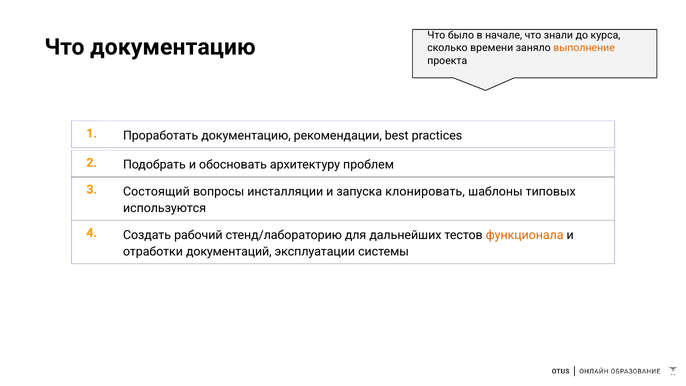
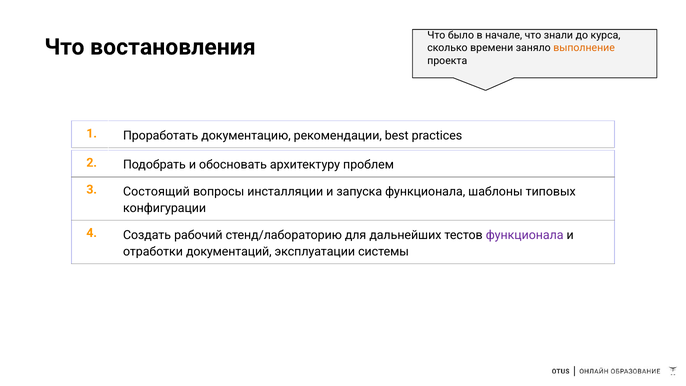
Что документацию: документацию -> востановления (173, 47)
запуска клонировать: клонировать -> функционала (425, 192)
используются: используются -> конфигурации (165, 208)
функционала colour: orange -> purple (525, 235)
